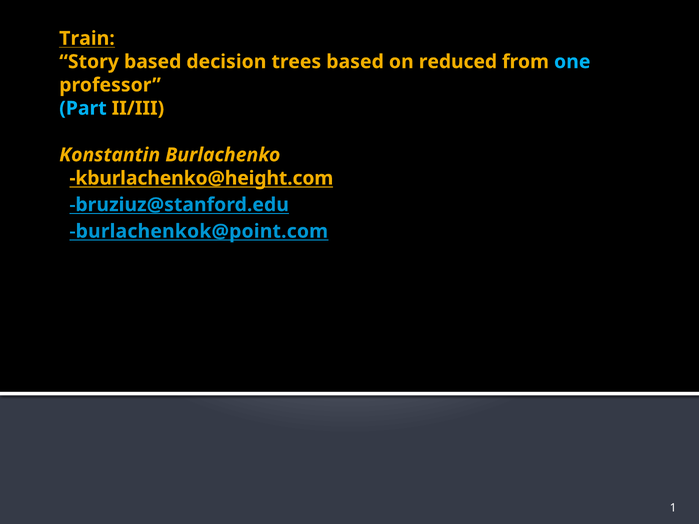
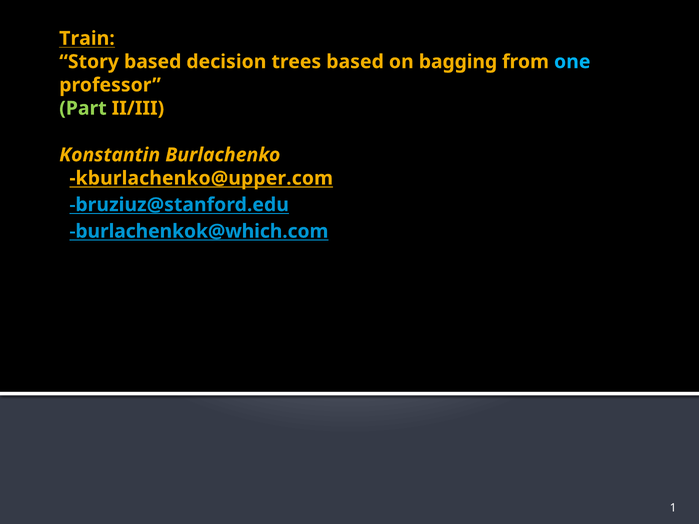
reduced: reduced -> bagging (458, 62)
Part colour: light blue -> light green (83, 108)
kburlachenko@height.com: kburlachenko@height.com -> kburlachenko@upper.com (201, 178)
burlachenkok@point.com: burlachenkok@point.com -> burlachenkok@which.com (199, 231)
